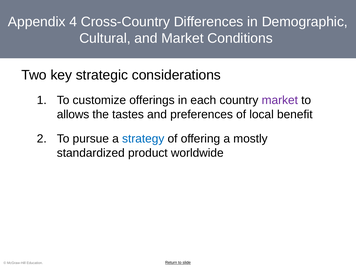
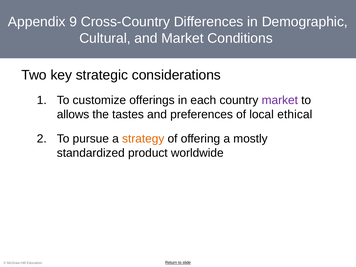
4: 4 -> 9 (73, 22)
benefit: benefit -> ethical (295, 114)
strategy colour: blue -> orange (143, 139)
